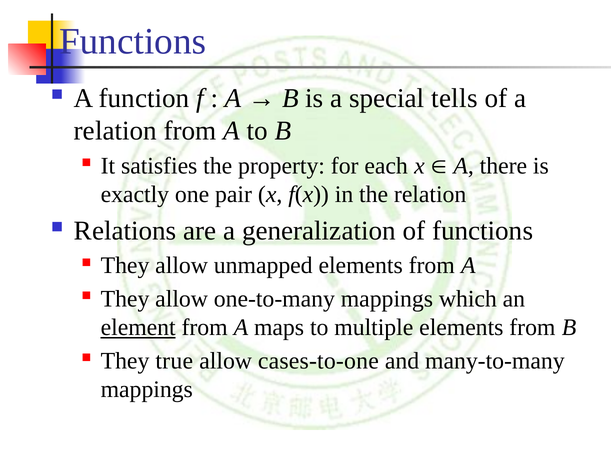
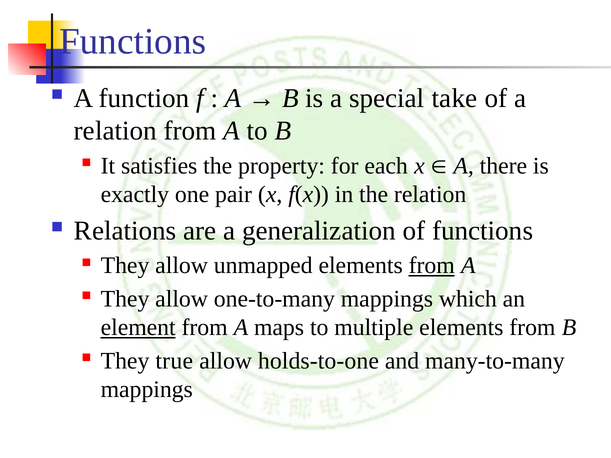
tells: tells -> take (454, 98)
from underline: none -> present (432, 266)
cases-to-one: cases-to-one -> holds-to-one (318, 361)
